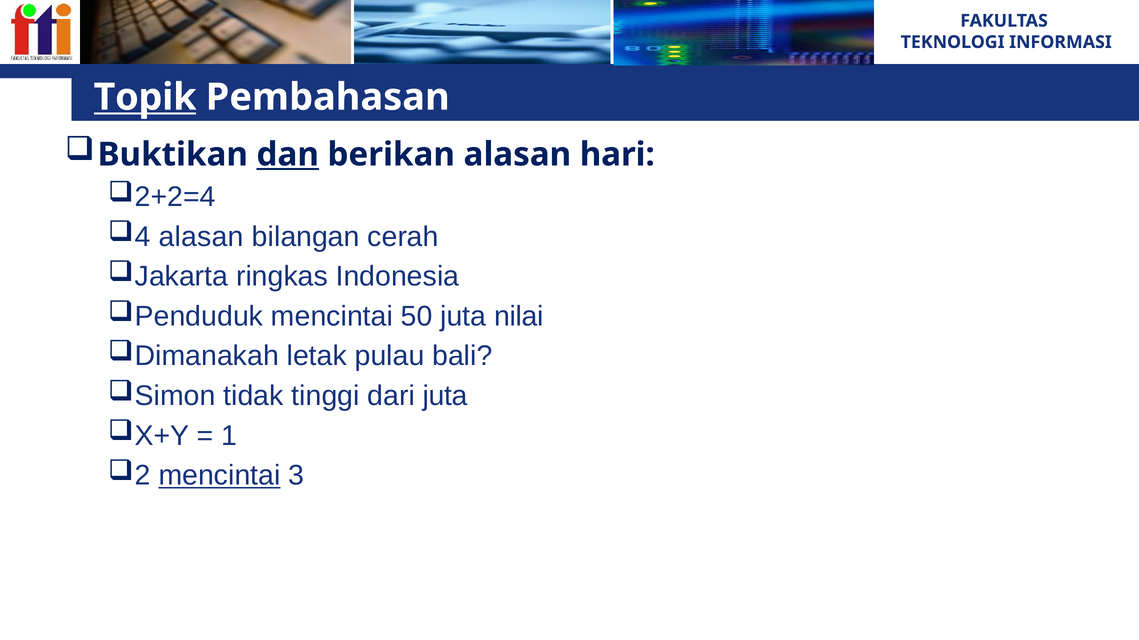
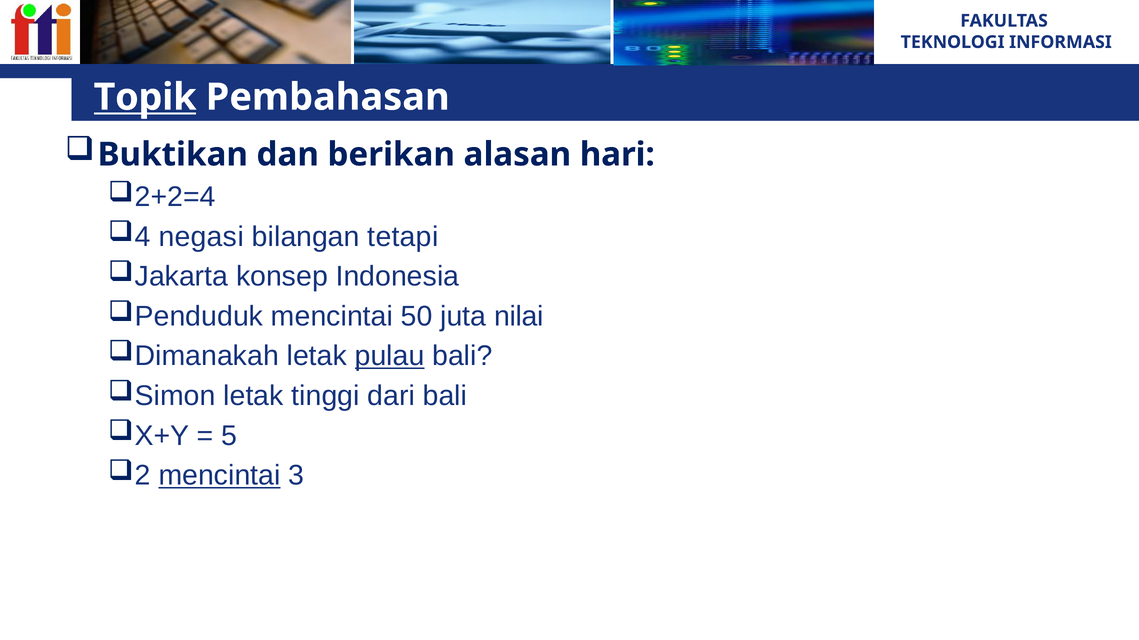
dan underline: present -> none (288, 155)
alasan: alasan -> negasi (201, 237)
cerah: cerah -> tetapi (403, 237)
ringkas: ringkas -> konsep (282, 277)
pulau underline: none -> present (390, 356)
tidak: tidak -> letak (253, 396)
dari juta: juta -> bali (445, 396)
1: 1 -> 5 (229, 436)
